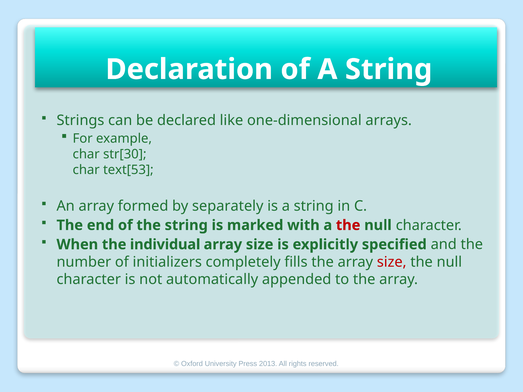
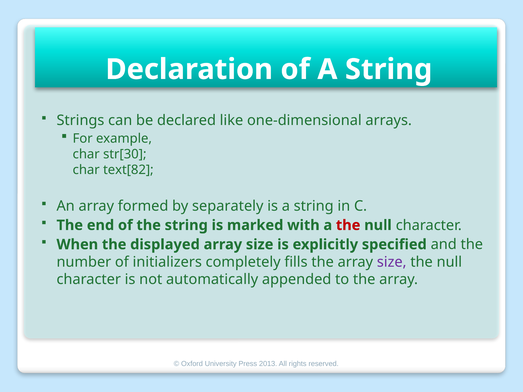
text[53: text[53 -> text[82 (128, 170)
individual: individual -> displayed (165, 245)
size colour: red -> purple (392, 262)
